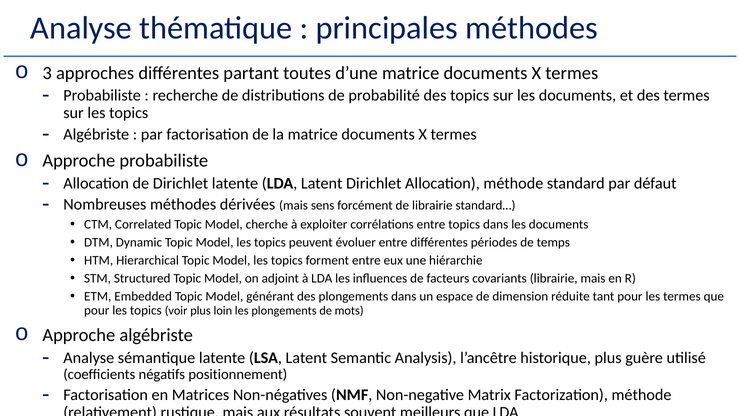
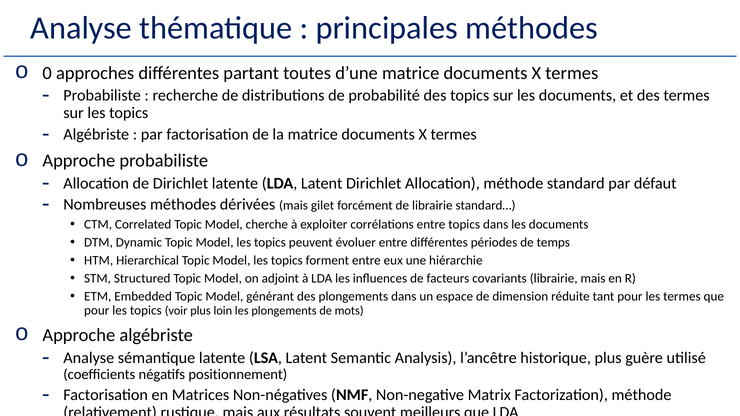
3: 3 -> 0 (47, 73)
sens: sens -> gilet (323, 206)
